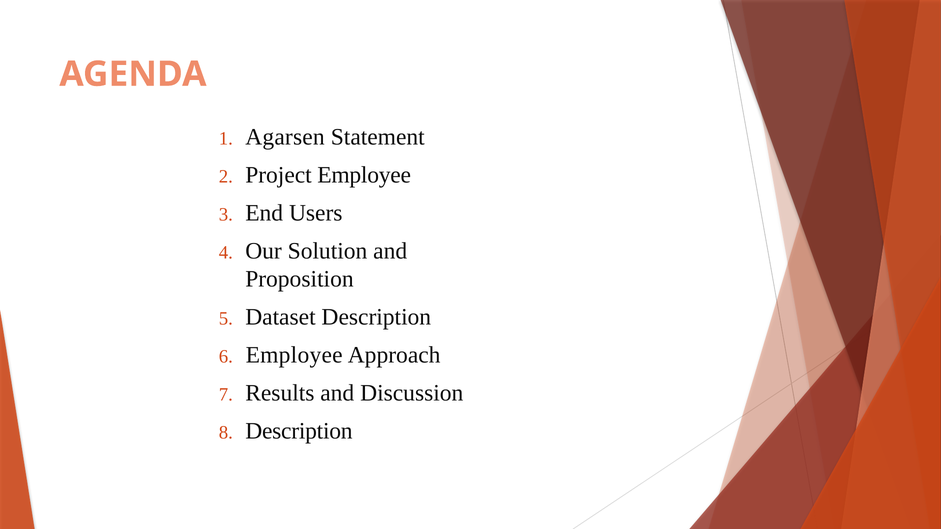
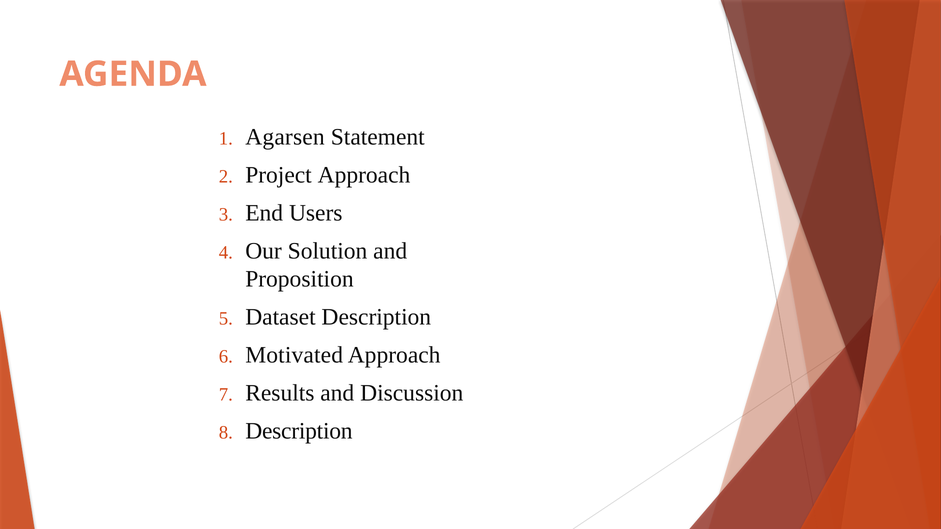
Project Employee: Employee -> Approach (364, 175)
Employee: Employee -> Motivated (294, 355)
